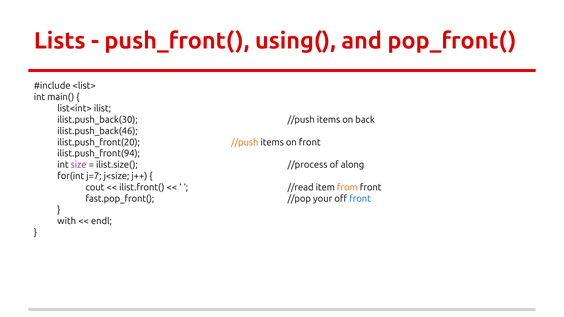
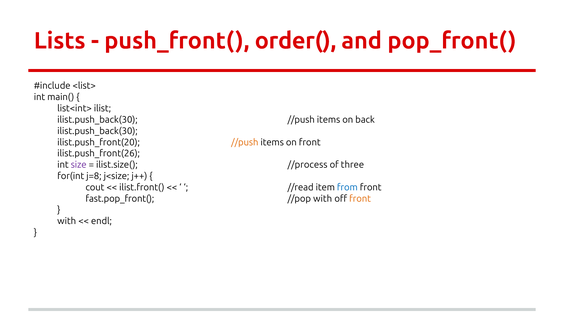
using(: using( -> order( (295, 41)
ilist.push_back(46: ilist.push_back(46 -> ilist.push_back(30 (97, 131)
ilist.push_front(94: ilist.push_front(94 -> ilist.push_front(26 (99, 154)
along: along -> three (352, 165)
j=7: j=7 -> j=8 (94, 176)
from colour: orange -> blue (347, 187)
//pop your: your -> with (323, 199)
front colour: blue -> orange (360, 199)
